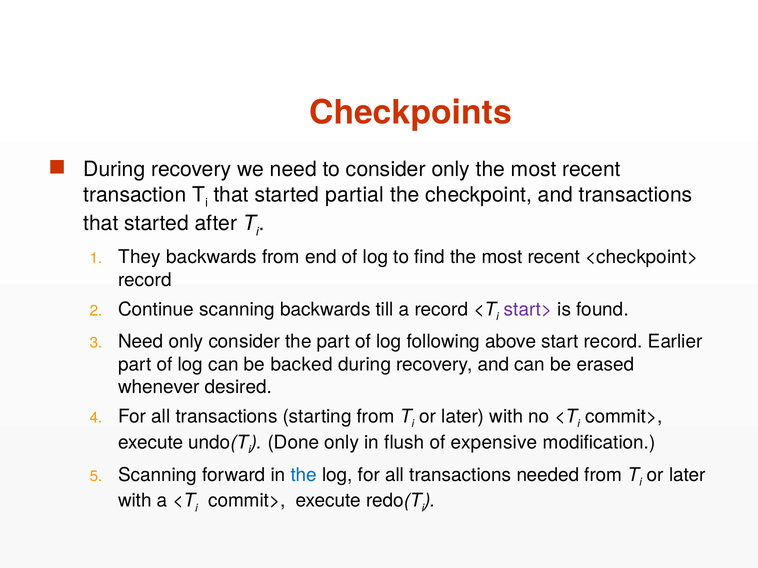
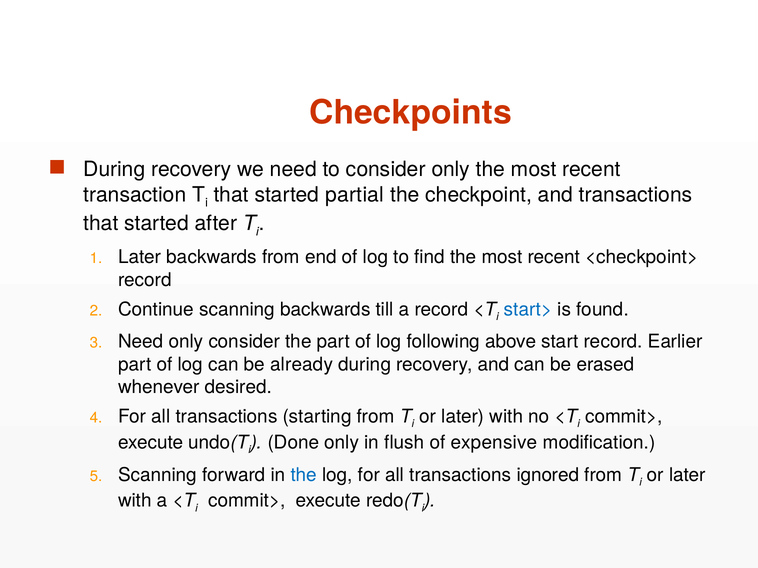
They: They -> Later (140, 257)
start> colour: purple -> blue (528, 310)
backed: backed -> already (302, 365)
needed: needed -> ignored (548, 475)
